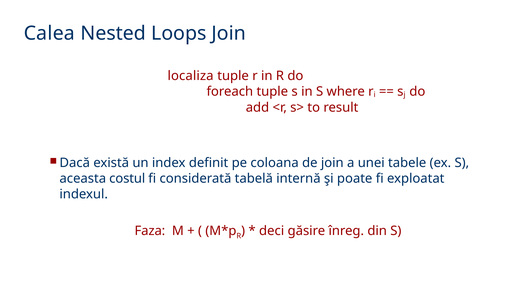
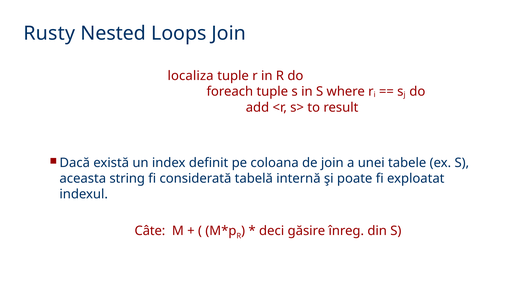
Calea: Calea -> Rusty (49, 33)
costul: costul -> string (127, 179)
Faza: Faza -> Câte (150, 231)
